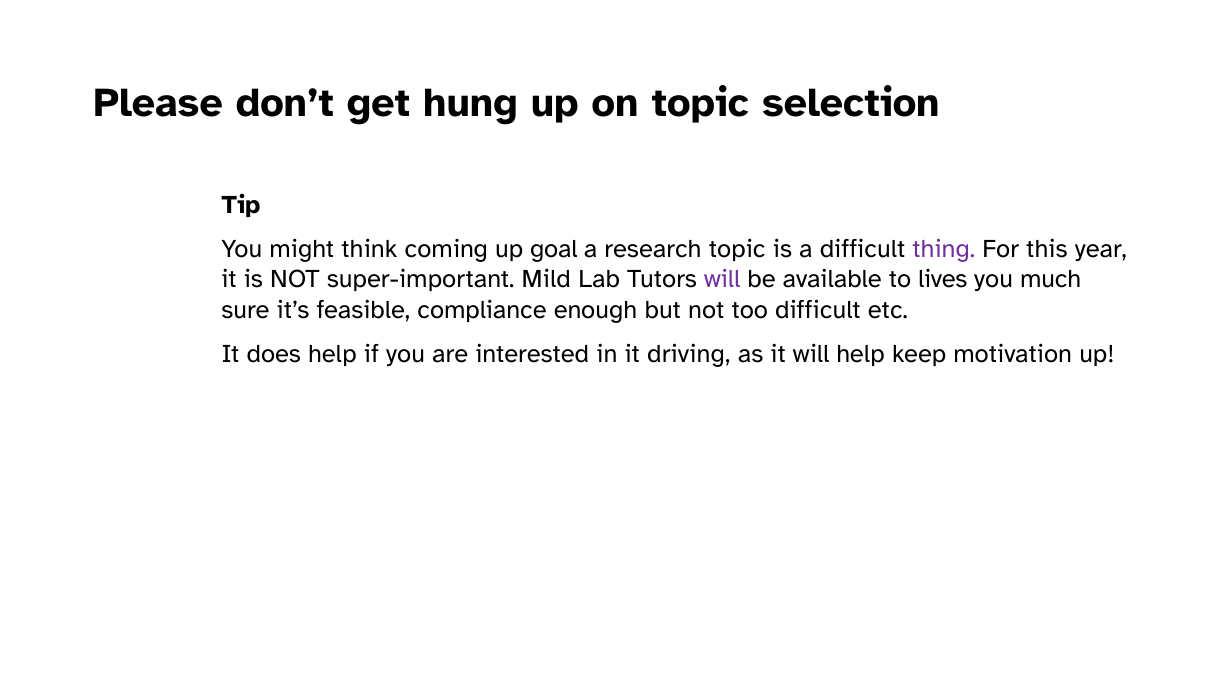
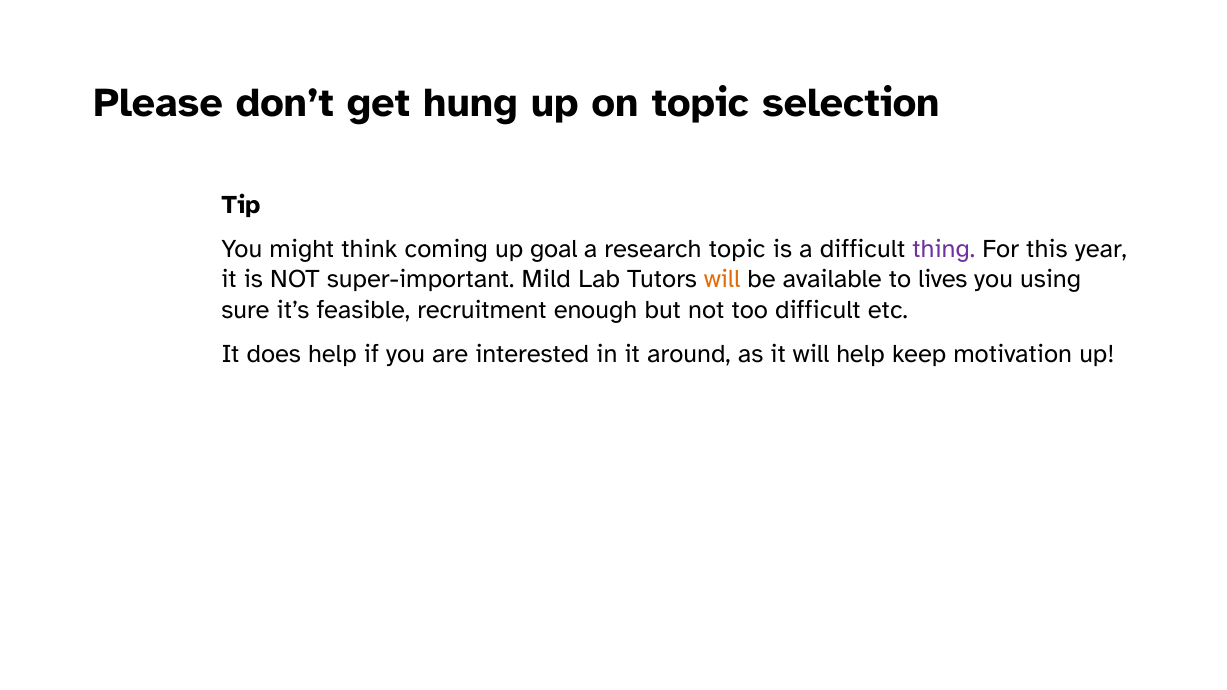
will colour: purple -> orange (722, 280)
much: much -> using (1051, 280)
compliance: compliance -> recruitment (482, 310)
driving: driving -> around (689, 354)
